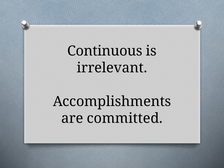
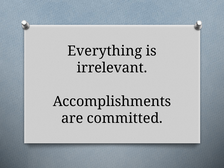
Continuous: Continuous -> Everything (105, 51)
